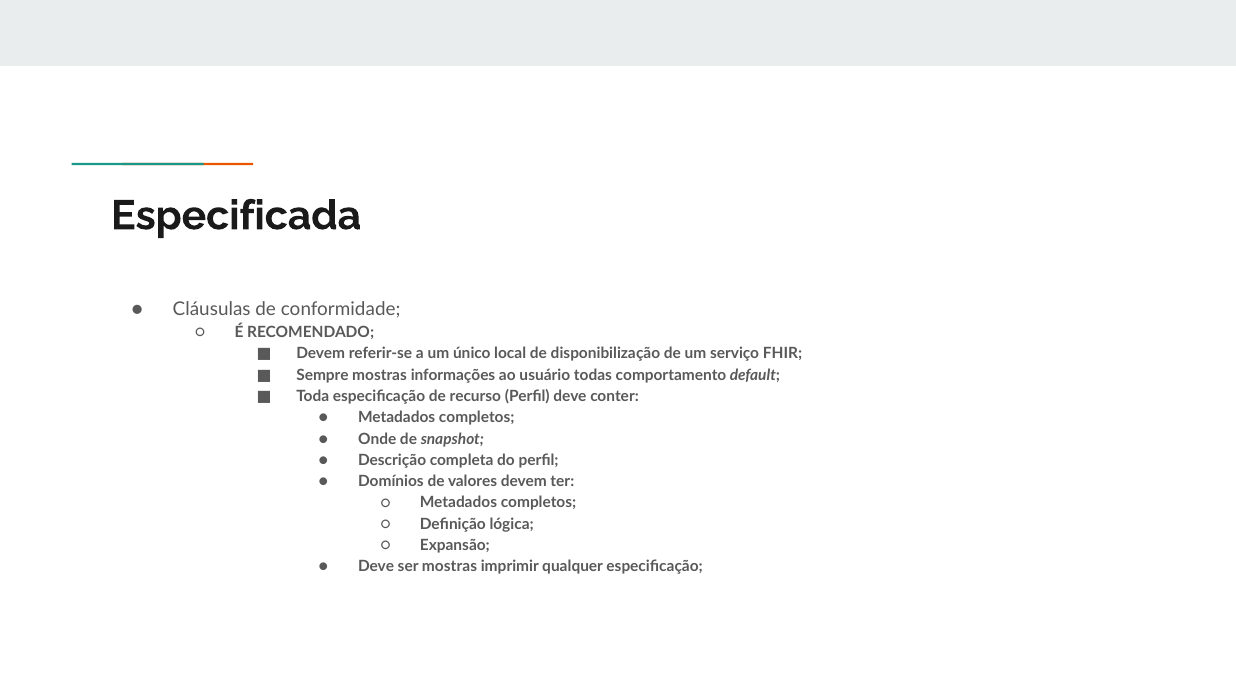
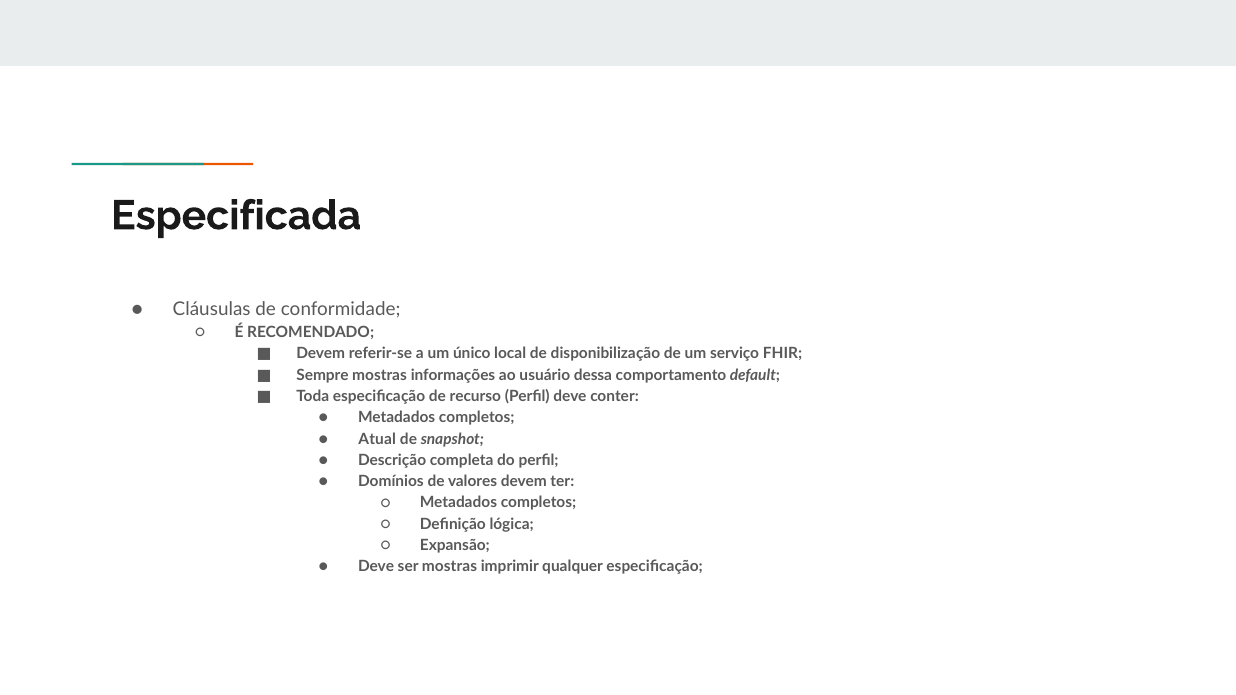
todas: todas -> dessa (593, 375)
Onde: Onde -> Atual (377, 439)
